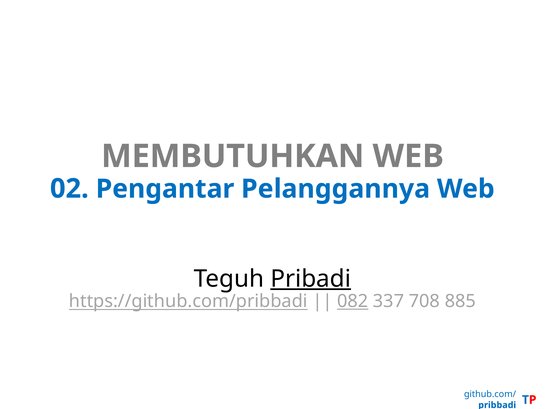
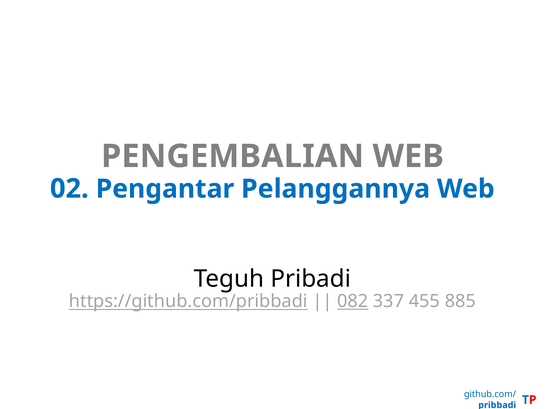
MEMBUTUHKAN: MEMBUTUHKAN -> PENGEMBALIAN (233, 156)
Pribadi underline: present -> none (311, 279)
708: 708 -> 455 (424, 301)
